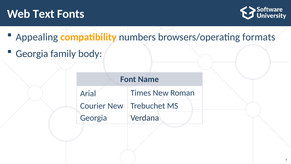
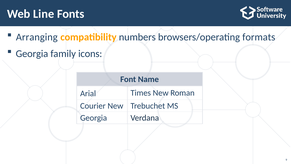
Text: Text -> Line (44, 14)
Appealing: Appealing -> Arranging (37, 37)
body: body -> icons (90, 54)
